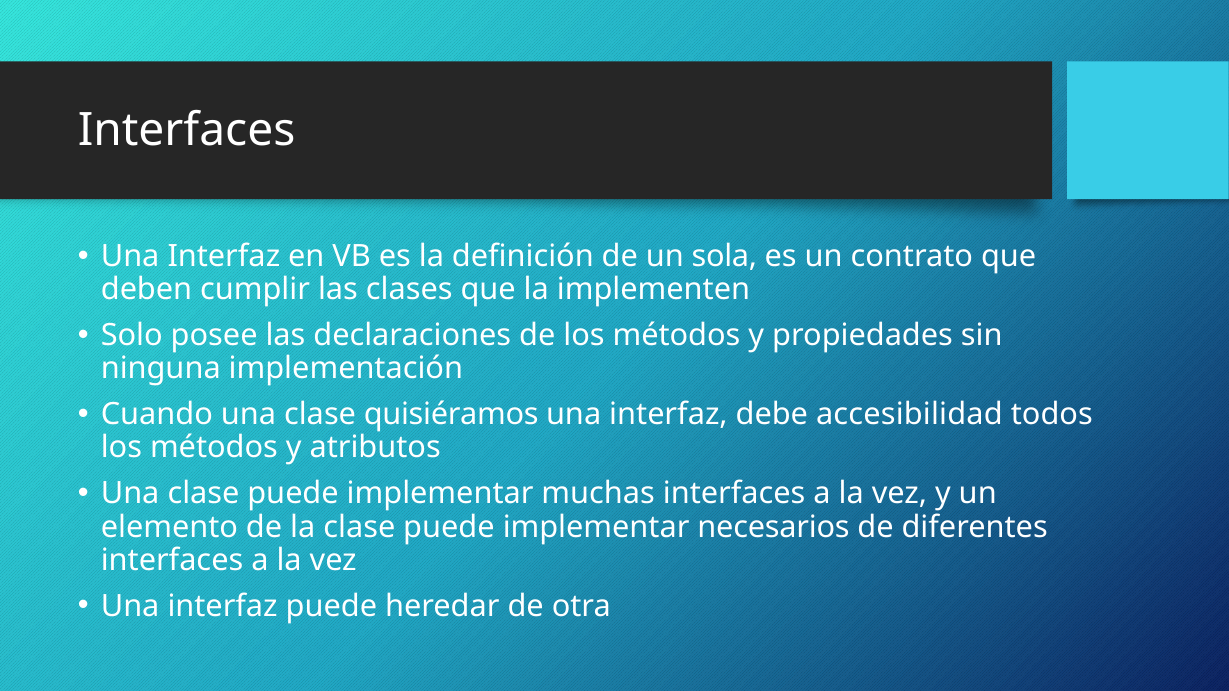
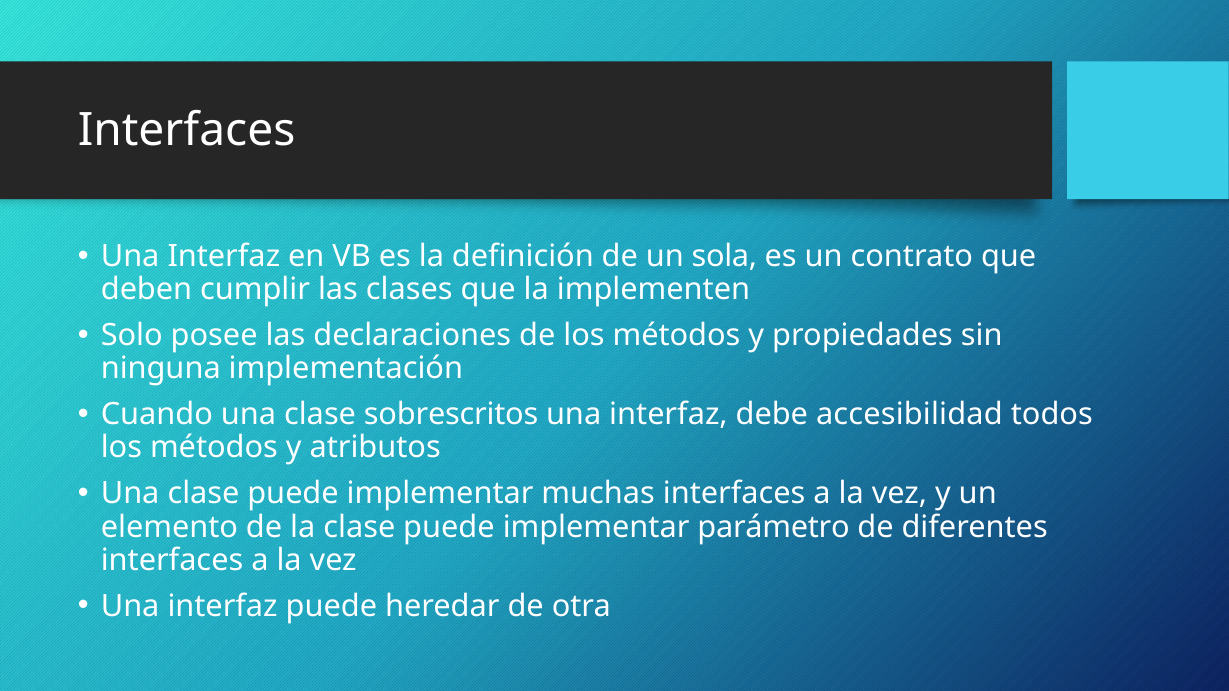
quisiéramos: quisiéramos -> sobrescritos (451, 415)
necesarios: necesarios -> parámetro (774, 527)
